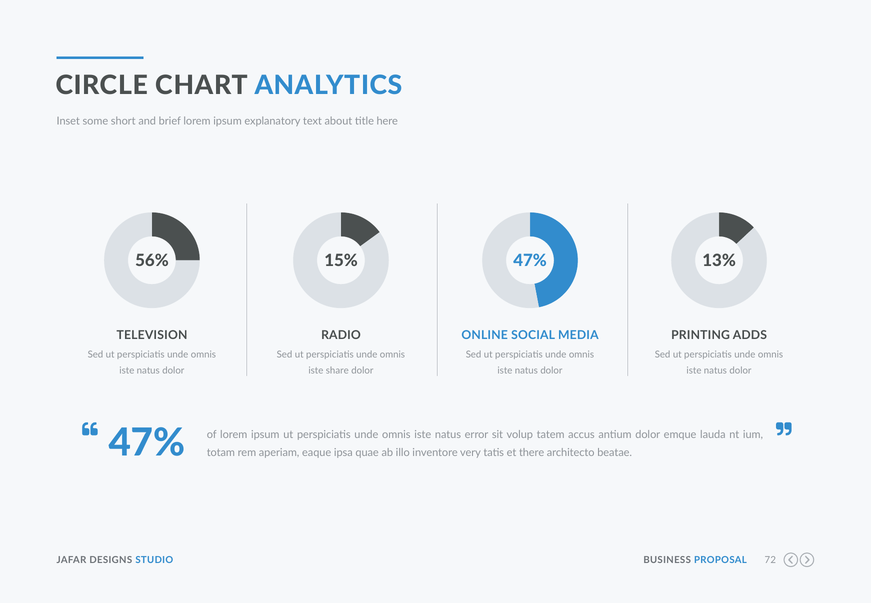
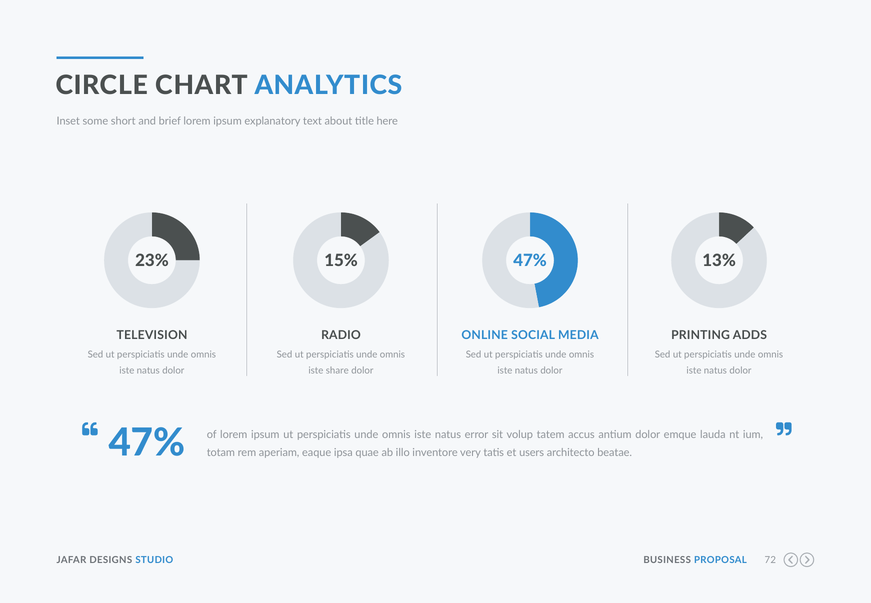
56%: 56% -> 23% (152, 261)
there: there -> users (532, 453)
